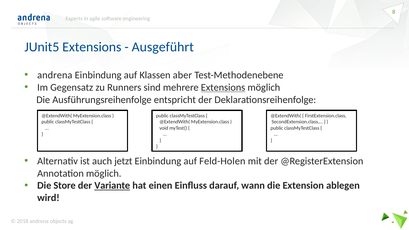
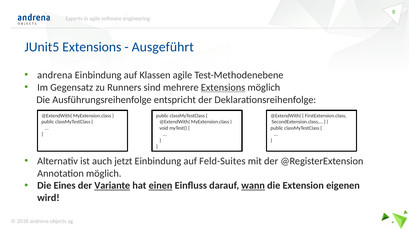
Klassen aber: aber -> agile (182, 75)
Feld-Holen: Feld-Holen -> Feld-Suites (222, 161)
Store: Store -> Eines (65, 186)
einen underline: none -> present (161, 186)
wann underline: none -> present (253, 186)
ablegen: ablegen -> eigenen (343, 186)
